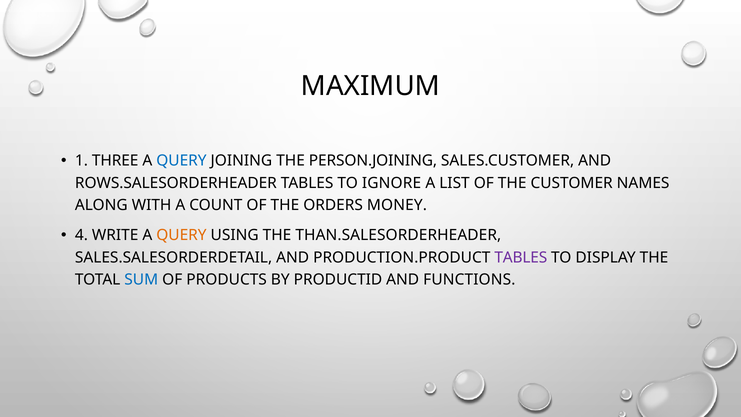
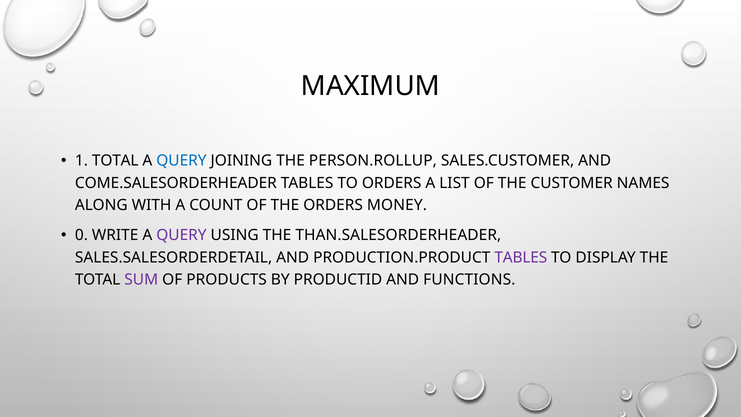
1 THREE: THREE -> TOTAL (115, 161)
PERSON.JOINING: PERSON.JOINING -> PERSON.ROLLUP (373, 161)
ROWS.SALESORDERHEADER: ROWS.SALESORDERHEADER -> COME.SALESORDERHEADER (176, 183)
TO IGNORE: IGNORE -> ORDERS (392, 183)
4: 4 -> 0 (81, 235)
QUERY colour: orange -> purple (181, 235)
SUM colour: blue -> purple (141, 280)
